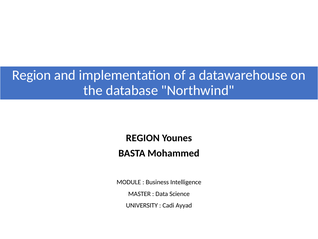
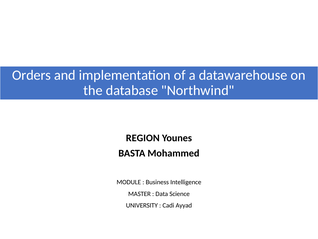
Region: Region -> Orders (32, 75)
